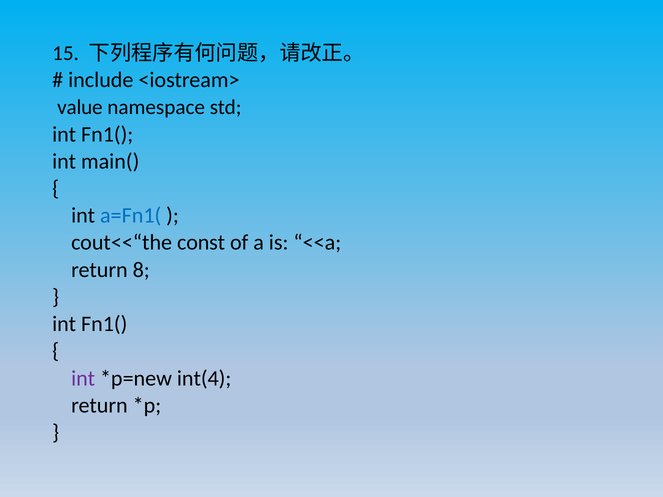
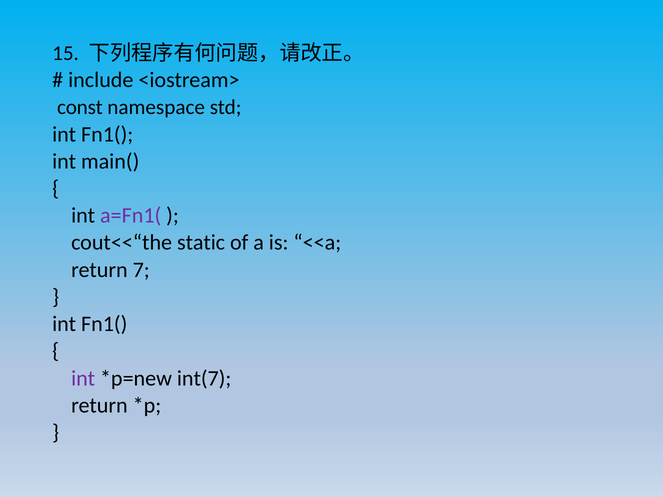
value: value -> const (80, 108)
a=Fn1( colour: blue -> purple (131, 216)
const: const -> static (201, 243)
8: 8 -> 7 (141, 270)
int(4: int(4 -> int(7 (204, 378)
